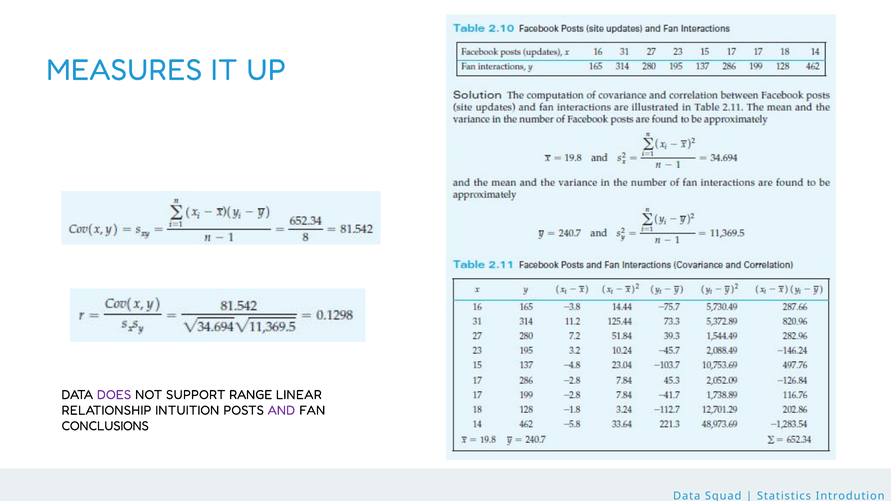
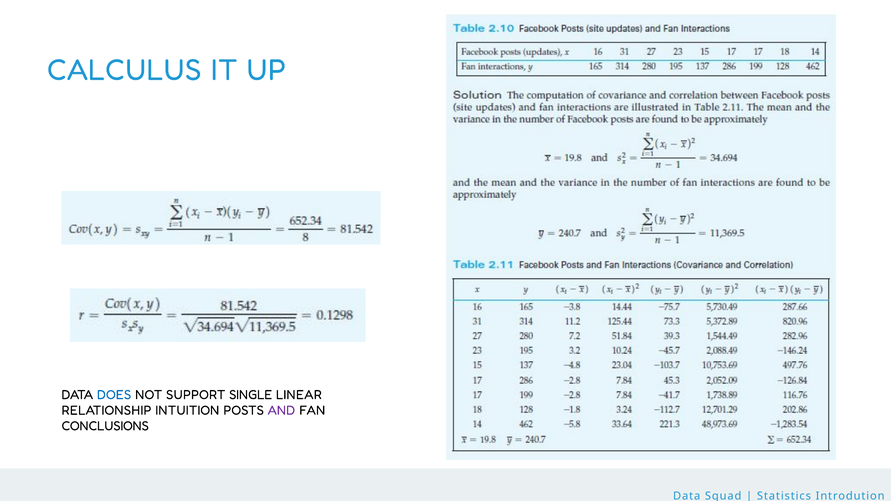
MEASURES: MEASURES -> CALCULUS (124, 70)
DOES colour: purple -> blue (114, 395)
RANGE: RANGE -> SINGLE (251, 395)
